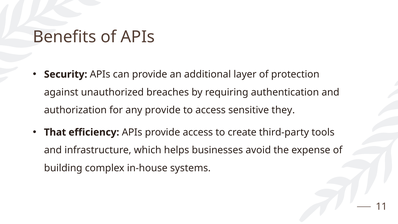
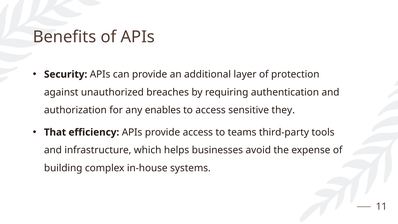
any provide: provide -> enables (163, 110)
create: create -> teams (242, 132)
